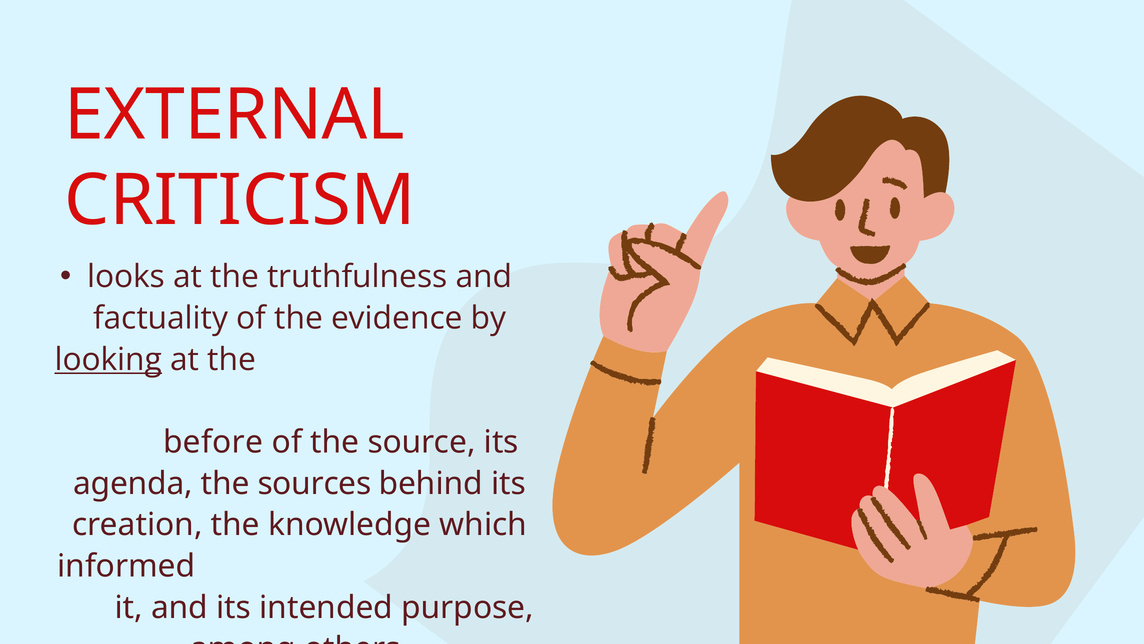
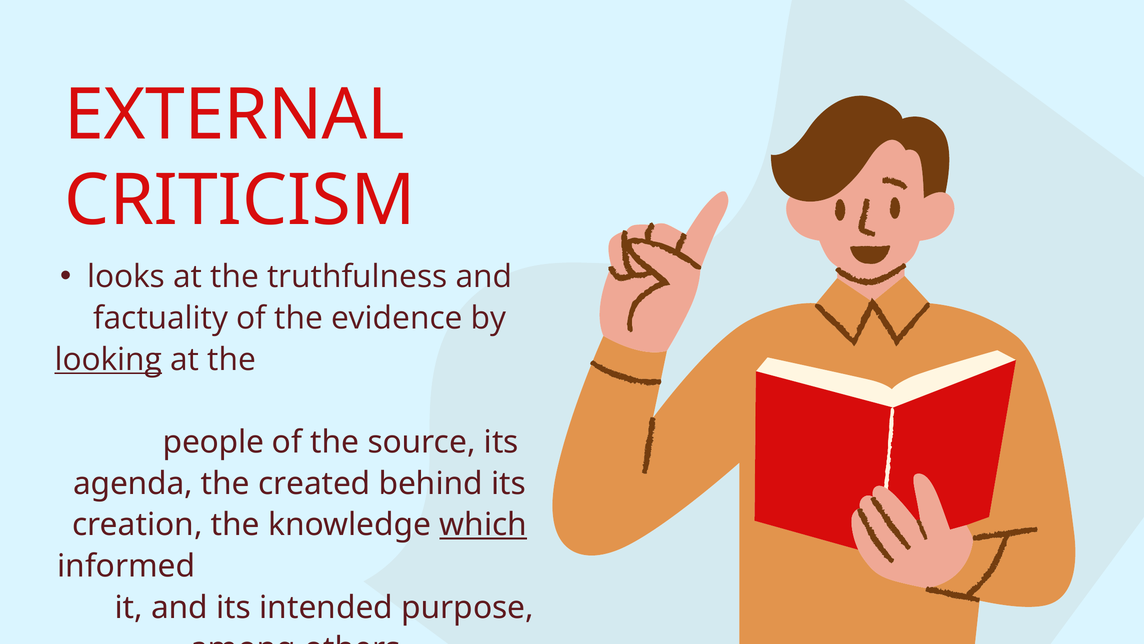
before: before -> people (214, 442)
sources: sources -> created (314, 483)
which underline: none -> present (483, 524)
